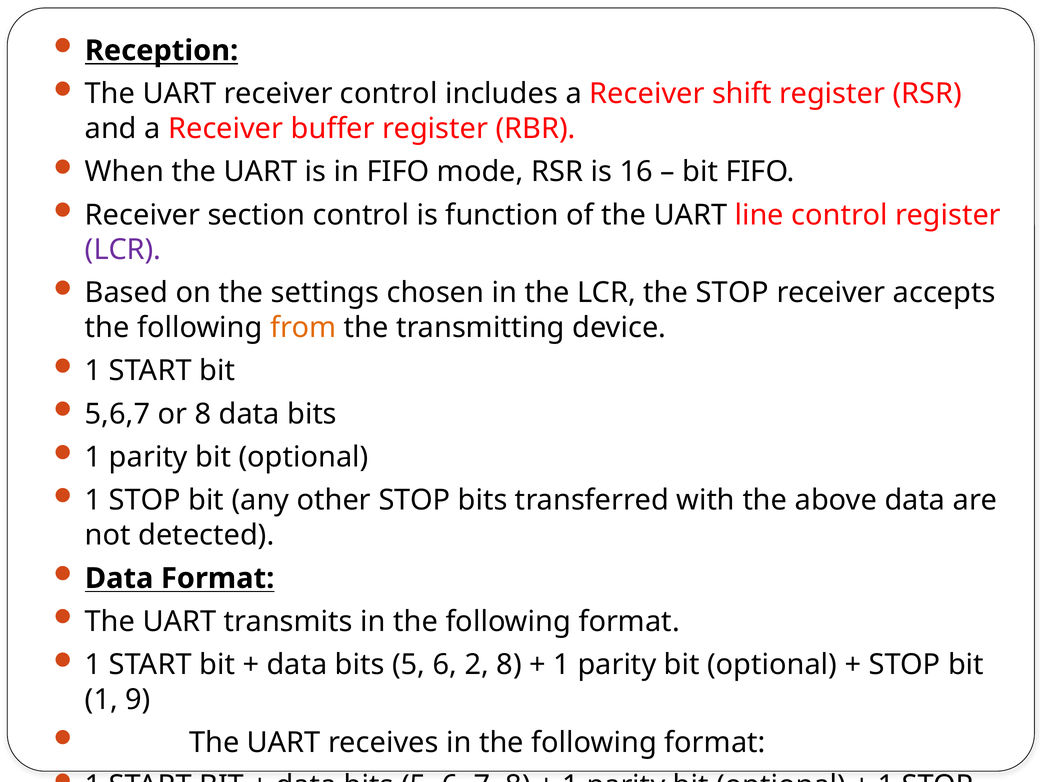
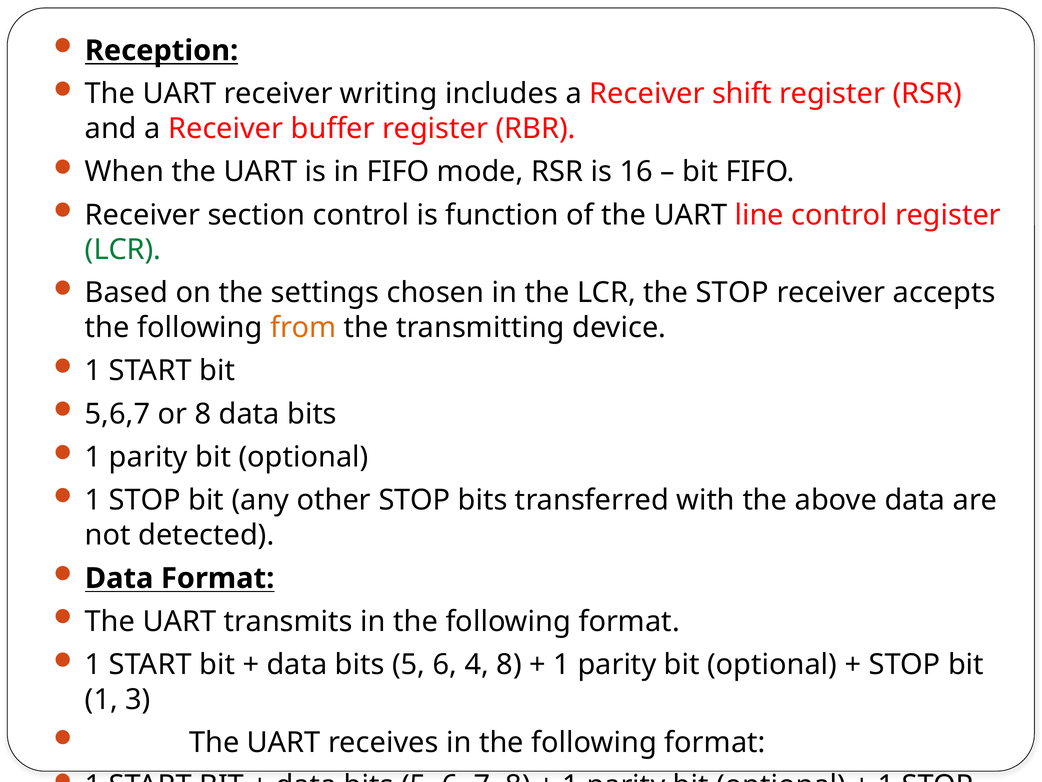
receiver control: control -> writing (389, 94)
LCR colour: purple -> green (123, 250)
2: 2 -> 4 (477, 664)
9: 9 -> 3 (138, 699)
